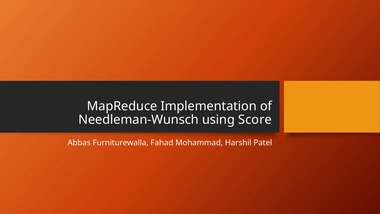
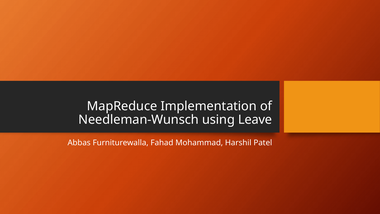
Score: Score -> Leave (255, 120)
